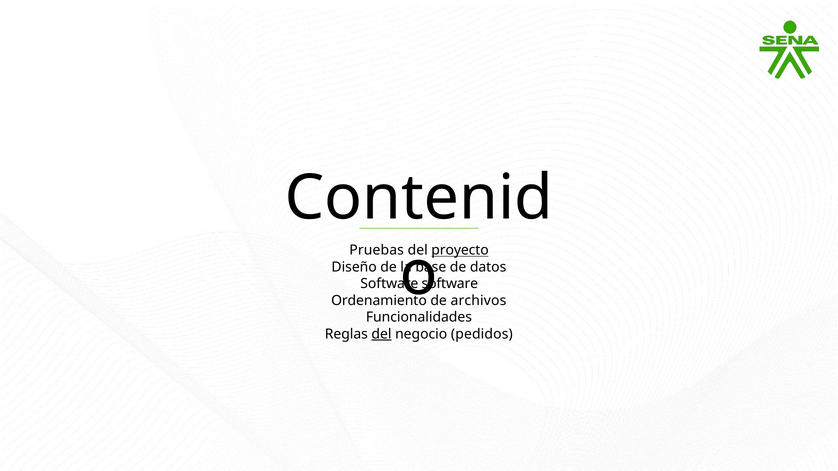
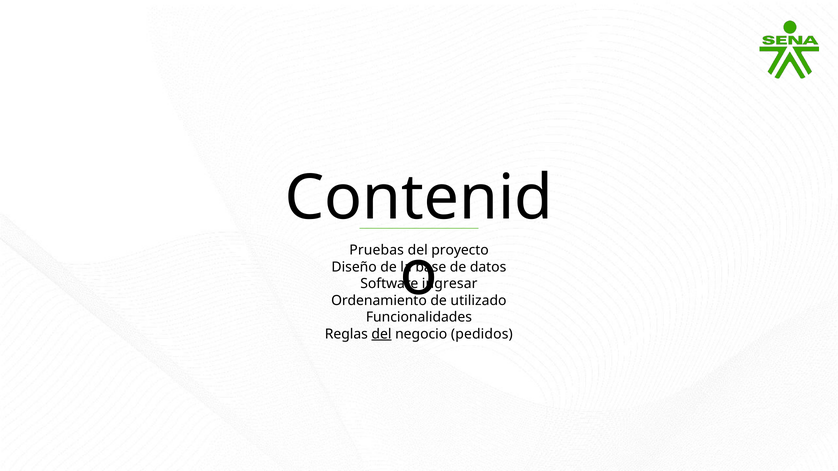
proyecto underline: present -> none (460, 251)
Software software: software -> ingresar (450, 284)
archivos: archivos -> utilizado (479, 301)
